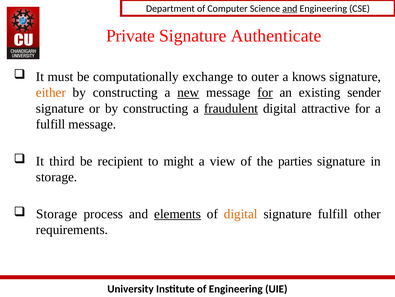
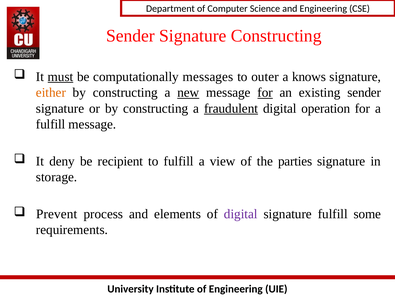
and underline: present -> none (290, 9)
Private: Private -> Sender (130, 36)
Signature Authenticate: Authenticate -> Constructing (276, 36)
must underline: none -> present (61, 77)
exchange: exchange -> messages (208, 77)
attractive: attractive -> operation (326, 108)
third: third -> deny (62, 161)
to might: might -> fulfill (179, 161)
Storage: Storage -> Prevent (57, 214)
elements underline: present -> none (178, 214)
digital colour: orange -> purple (241, 214)
other: other -> some (367, 214)
